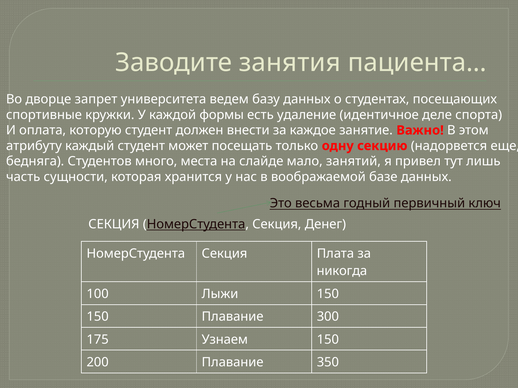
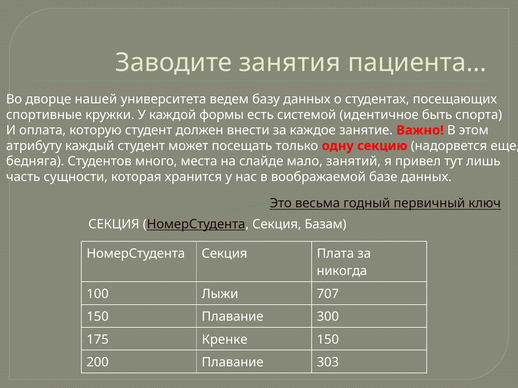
запрет: запрет -> нашей (96, 99)
удаление: удаление -> системой (307, 115)
деле: деле -> быть (437, 115)
Денег: Денег -> Базам (325, 225)
Лыжи 150: 150 -> 707 (328, 294)
Узнаем: Узнаем -> Кренке (225, 340)
350: 350 -> 303 (328, 363)
